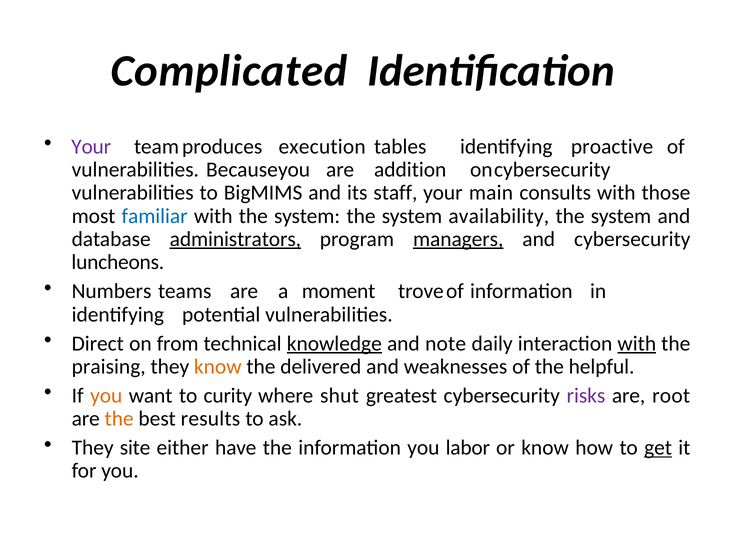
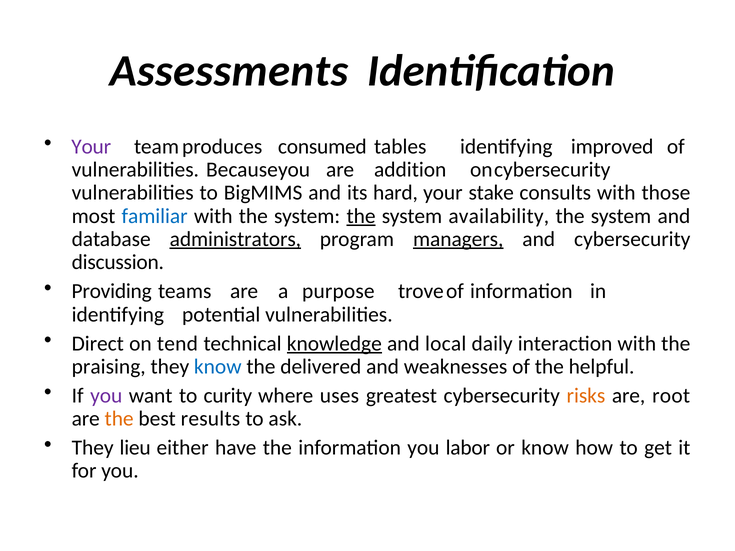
Complicated: Complicated -> Assessments (229, 71)
execution: execution -> consumed (322, 147)
proactive: proactive -> improved (612, 147)
staff: staff -> hard (395, 193)
main: main -> stake (491, 193)
the underline: none -> present (361, 216)
luncheons: luncheons -> discussion (118, 262)
Numbers: Numbers -> Providing (112, 291)
moment: moment -> purpose (338, 291)
from: from -> tend (177, 344)
note: note -> local (446, 344)
with underline: present -> none (637, 344)
know colour: orange -> blue (218, 367)
you colour: orange -> purple (106, 396)
shut: shut -> uses (339, 396)
risks colour: purple -> orange (586, 396)
site: site -> lieu (135, 448)
get underline: present -> none (658, 448)
